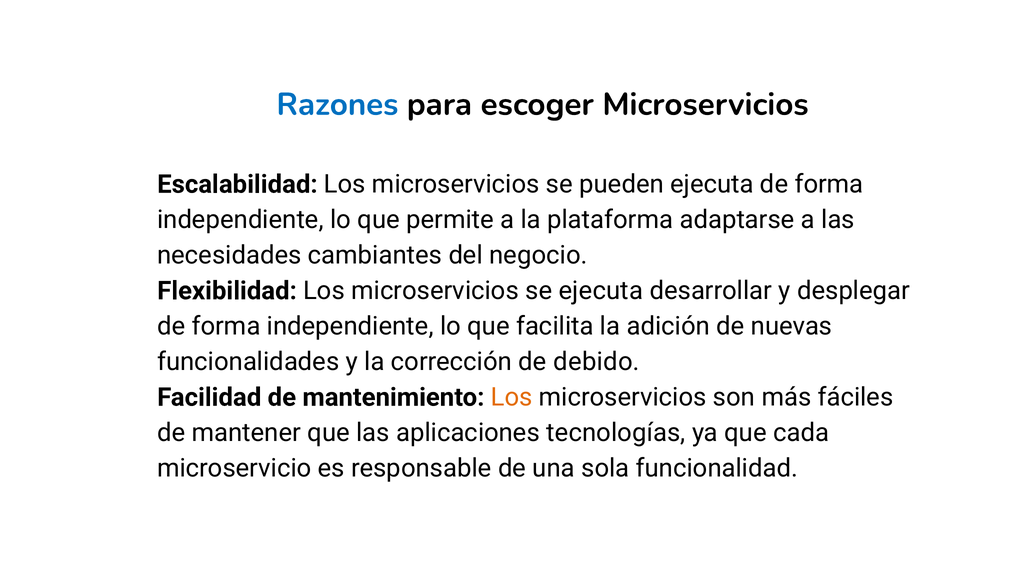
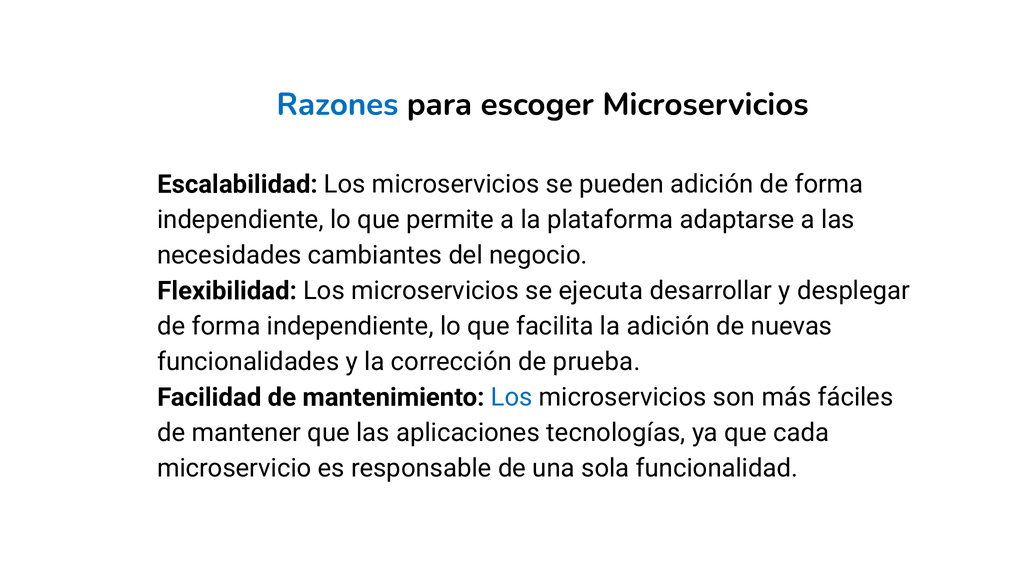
pueden ejecuta: ejecuta -> adición (712, 184)
debido: debido -> prueba (597, 362)
Los colour: orange -> blue (512, 398)
